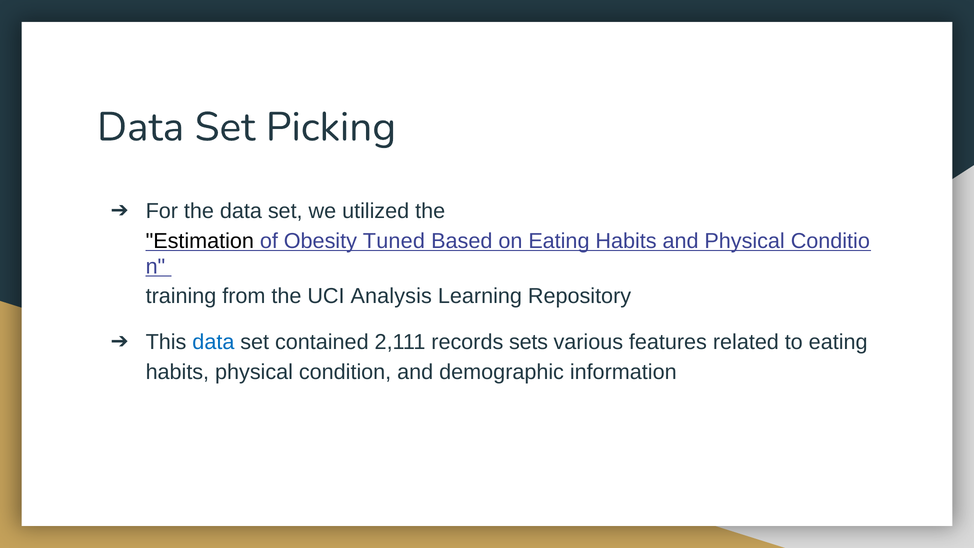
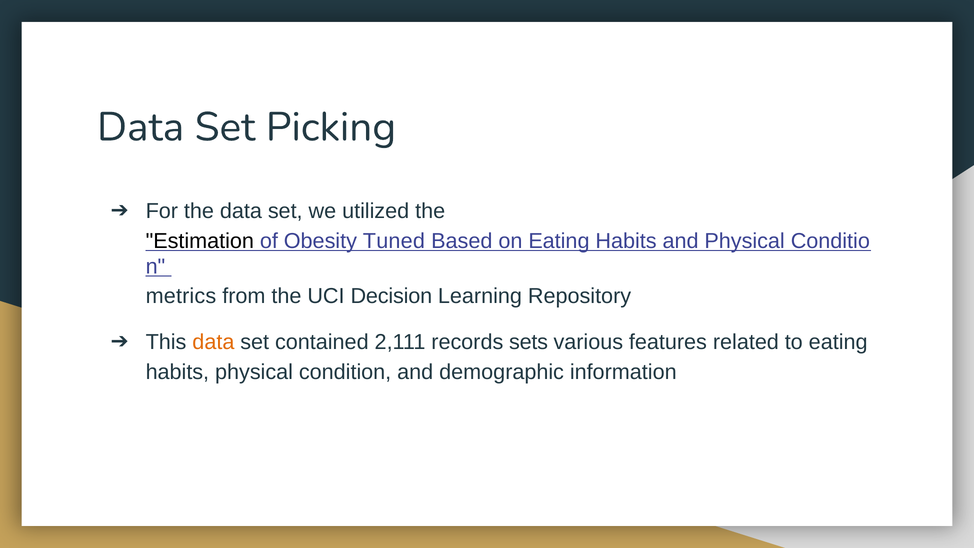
training: training -> metrics (181, 296)
Analysis: Analysis -> Decision (391, 296)
data colour: blue -> orange (213, 342)
